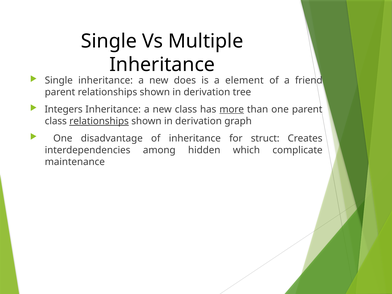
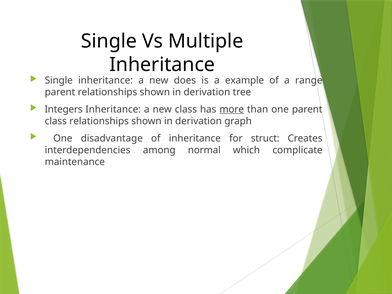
element: element -> example (245, 80)
friend: friend -> range (309, 80)
relationships underline: present -> none (99, 121)
hidden: hidden -> normal (204, 150)
